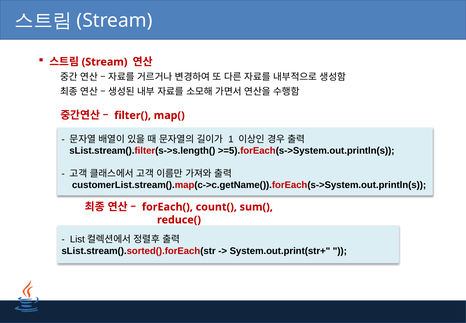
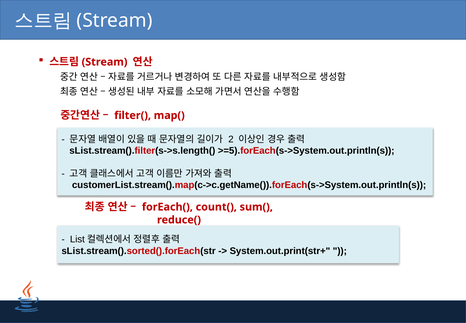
1: 1 -> 2 (231, 139)
